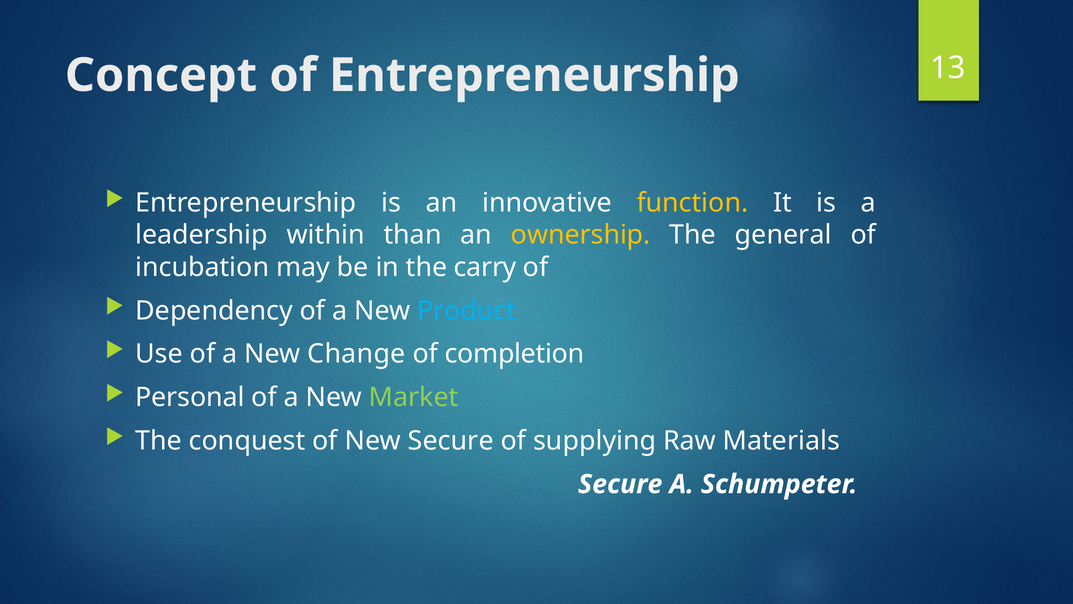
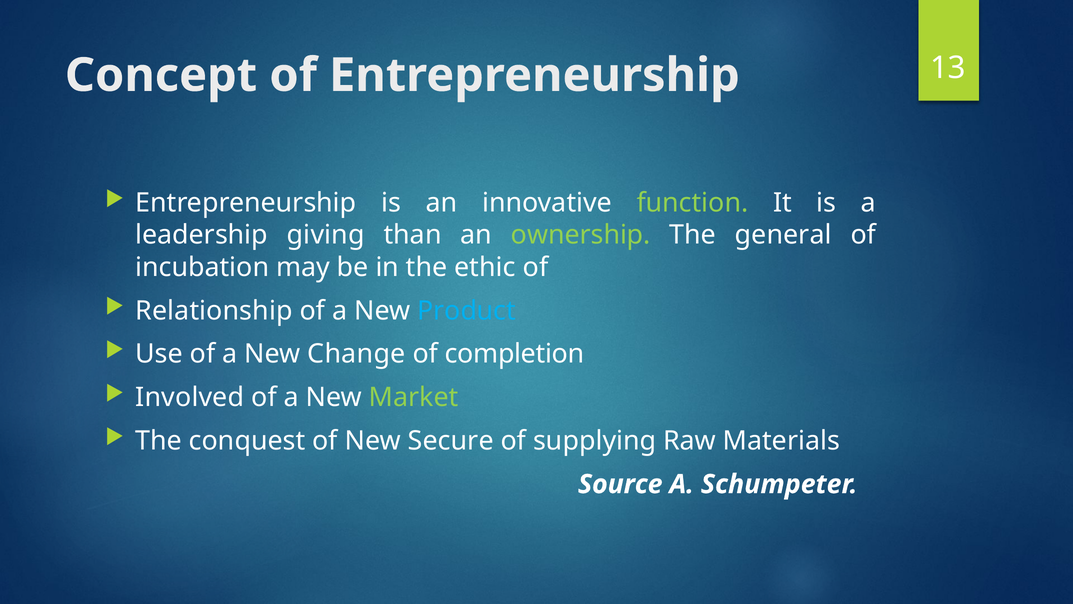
function colour: yellow -> light green (692, 203)
within: within -> giving (326, 235)
ownership colour: yellow -> light green (581, 235)
carry: carry -> ethic (485, 267)
Dependency: Dependency -> Relationship (214, 310)
Personal: Personal -> Involved (190, 397)
Secure: Secure -> Source (620, 484)
